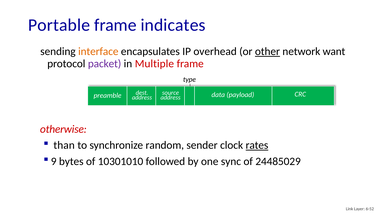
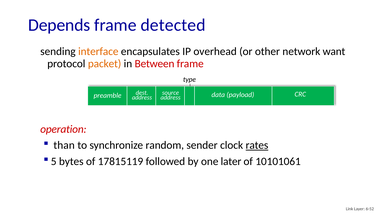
Portable: Portable -> Depends (59, 25)
indicates: indicates -> detected (173, 25)
other underline: present -> none (267, 51)
packet colour: purple -> orange (105, 64)
Multiple: Multiple -> Between (155, 64)
otherwise: otherwise -> operation (63, 129)
9: 9 -> 5 (54, 161)
10301010: 10301010 -> 17815119 (121, 161)
sync: sync -> later (231, 161)
24485029: 24485029 -> 10101061 (278, 161)
